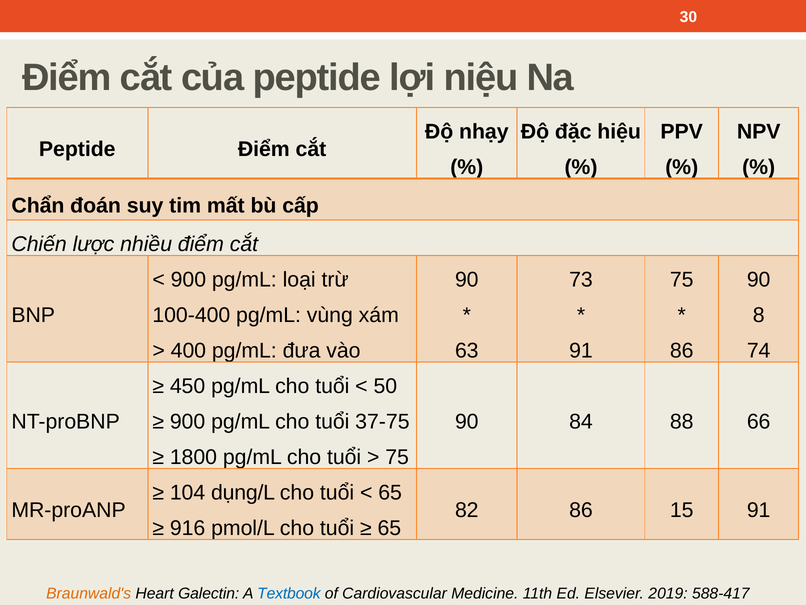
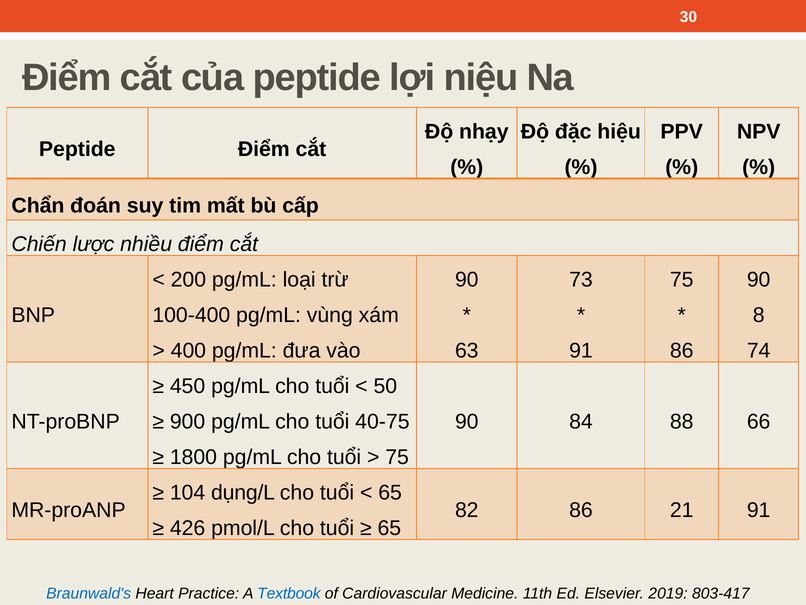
900: 900 -> 200 (188, 279)
37-75: 37-75 -> 40-75 (382, 421)
15: 15 -> 21 (682, 510)
916: 916 -> 426 (188, 528)
Braunwald's colour: orange -> blue (89, 593)
Galectin: Galectin -> Practice (209, 593)
588-417: 588-417 -> 803-417 (721, 593)
